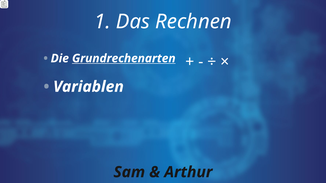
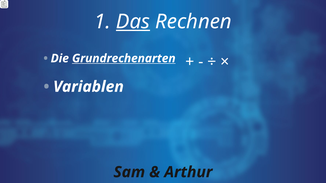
Das underline: none -> present (133, 22)
